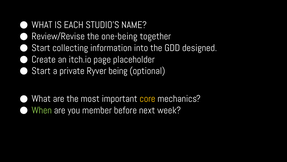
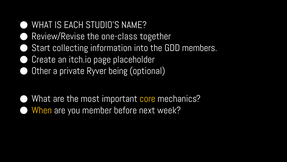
one-being: one-being -> one-class (119, 36)
designed: designed -> members (200, 48)
Start: Start -> Other (41, 71)
When colour: light green -> yellow (42, 110)
